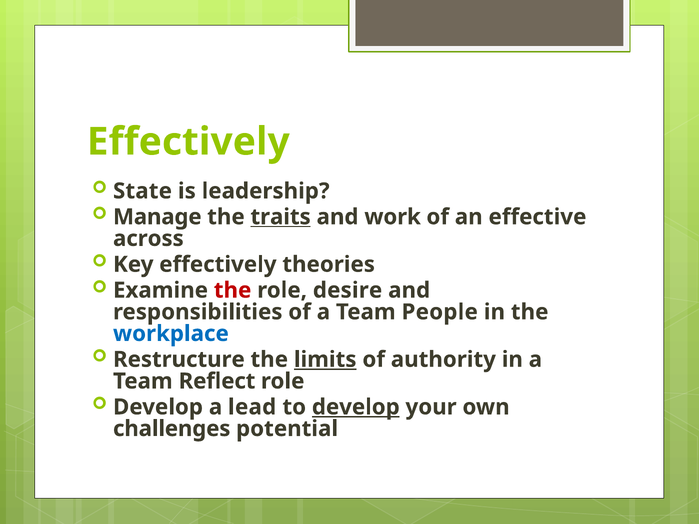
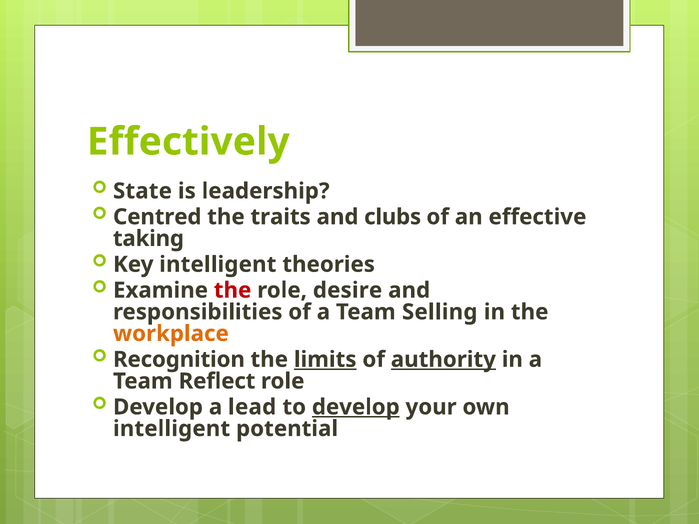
Manage: Manage -> Centred (157, 217)
traits underline: present -> none (281, 217)
work: work -> clubs (393, 217)
across: across -> taking (148, 239)
Key effectively: effectively -> intelligent (218, 265)
People: People -> Selling (440, 312)
workplace colour: blue -> orange (171, 334)
Restructure: Restructure -> Recognition (179, 360)
authority underline: none -> present (443, 360)
challenges: challenges -> intelligent (172, 429)
